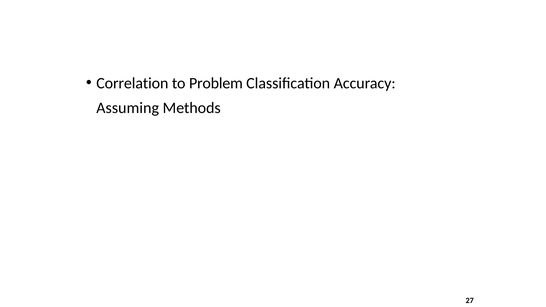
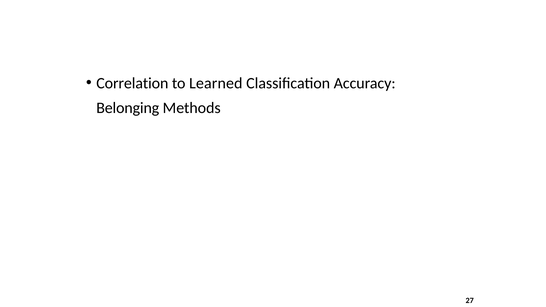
Problem: Problem -> Learned (216, 83)
Assuming: Assuming -> Belonging (128, 108)
